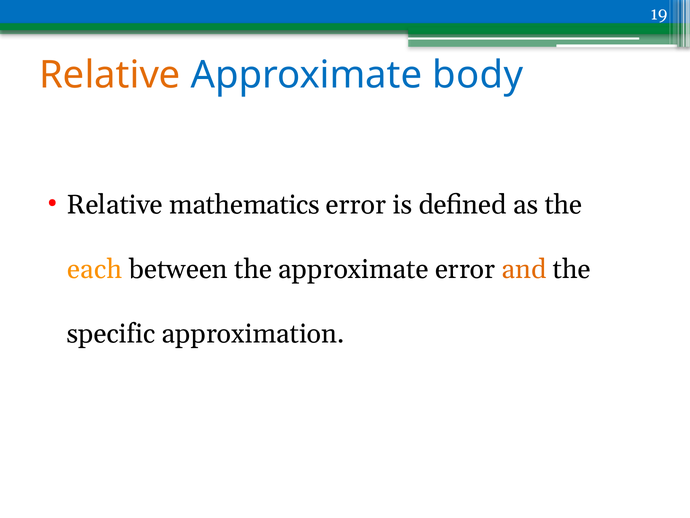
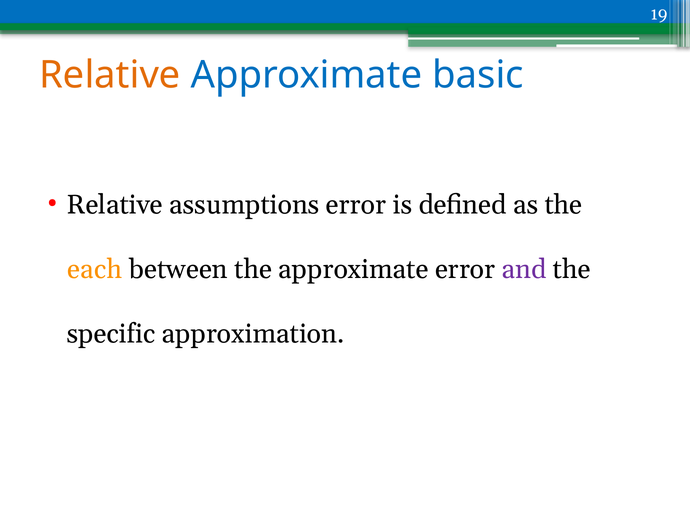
body: body -> basic (478, 75)
mathematics: mathematics -> assumptions (244, 205)
and colour: orange -> purple (524, 269)
